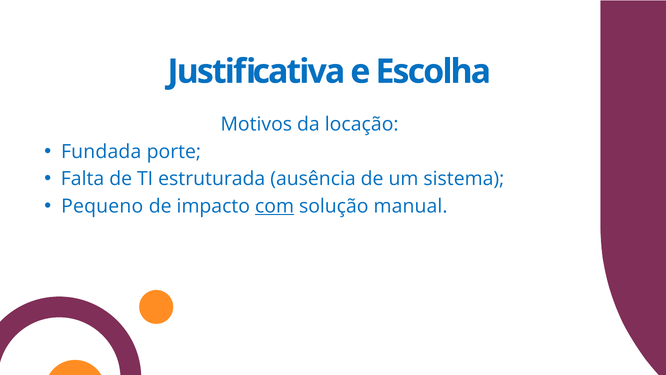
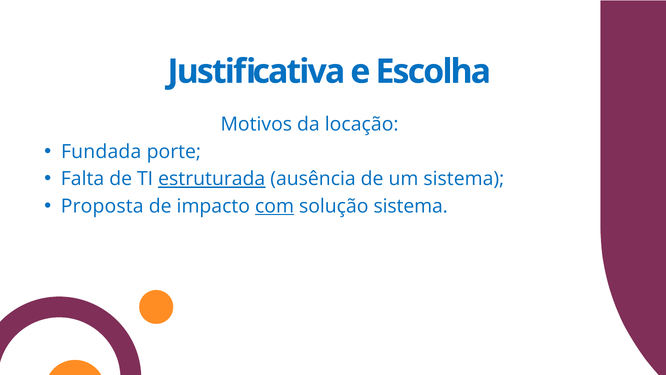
estruturada underline: none -> present (212, 179)
Pequeno: Pequeno -> Proposta (102, 206)
solução manual: manual -> sistema (411, 206)
